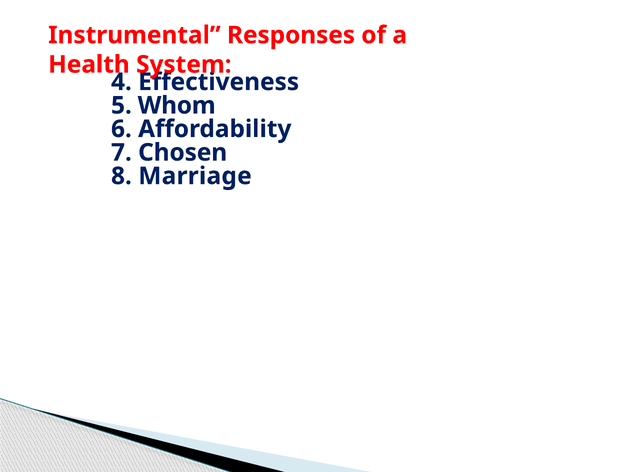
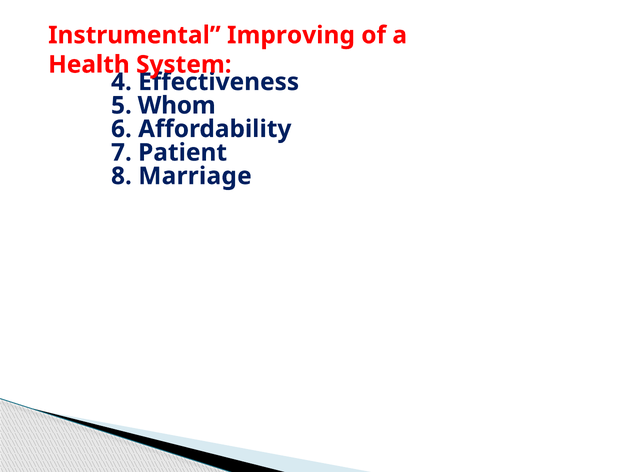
Responses: Responses -> Improving (291, 35)
Chosen: Chosen -> Patient (183, 152)
